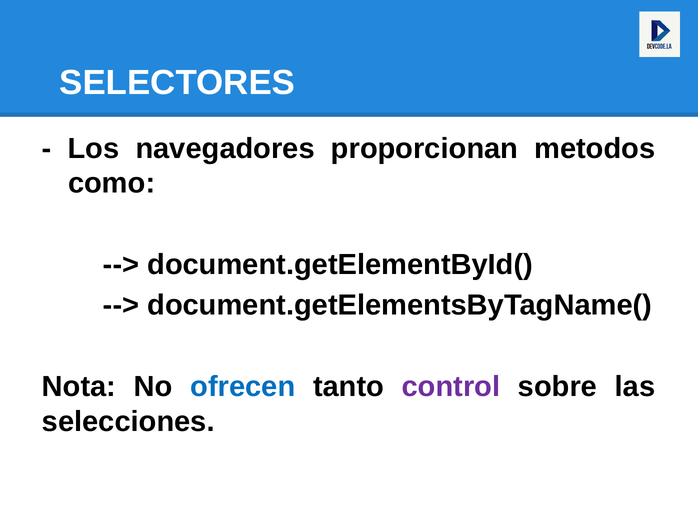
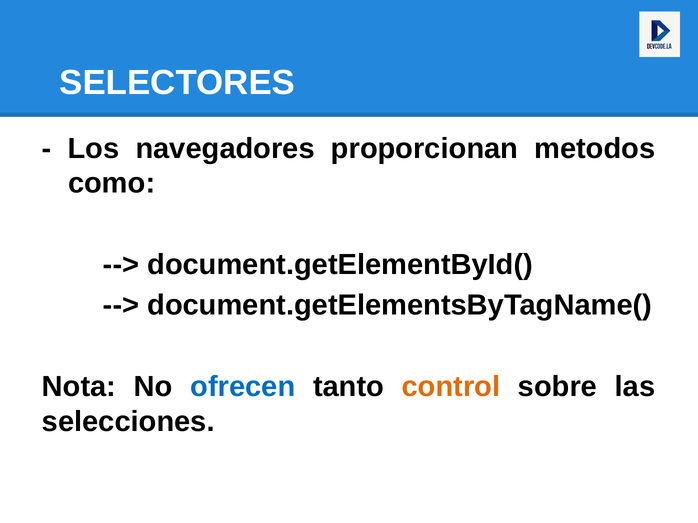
control colour: purple -> orange (451, 387)
